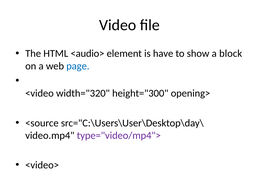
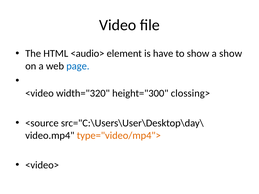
a block: block -> show (231, 54)
opening>: opening> -> clossing> (190, 93)
type="video/mp4"> colour: purple -> orange (119, 136)
